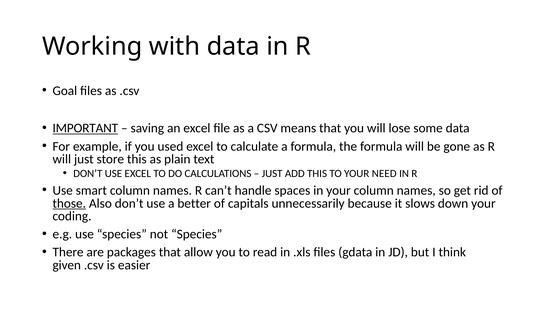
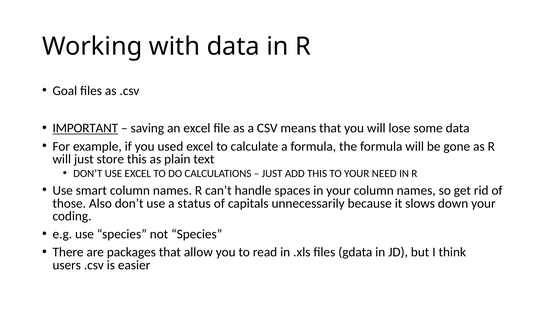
those underline: present -> none (69, 203)
better: better -> status (194, 203)
given: given -> users (67, 265)
